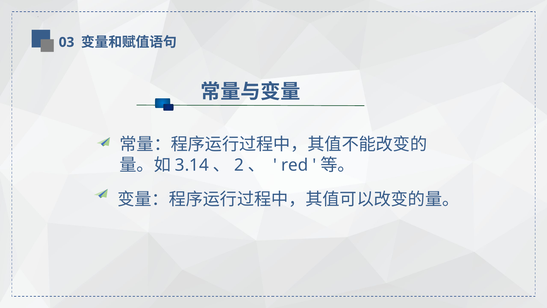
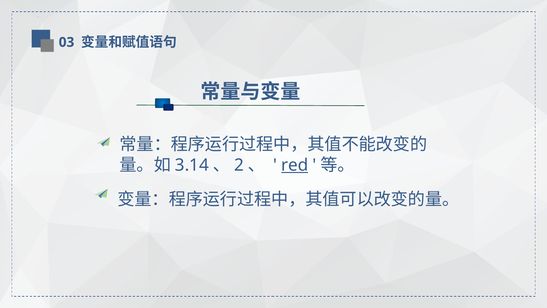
red underline: none -> present (295, 165)
